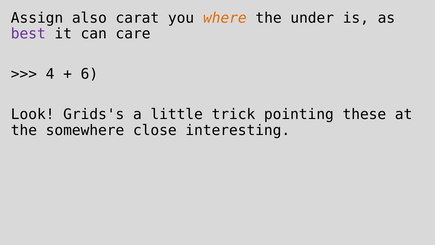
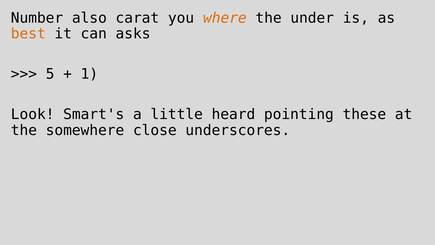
Assign: Assign -> Number (37, 18)
best colour: purple -> orange (28, 34)
care: care -> asks (133, 34)
4: 4 -> 5 (50, 74)
6: 6 -> 1 (89, 74)
Grids's: Grids's -> Smart's (94, 114)
trick: trick -> heard (233, 114)
interesting: interesting -> underscores (238, 130)
